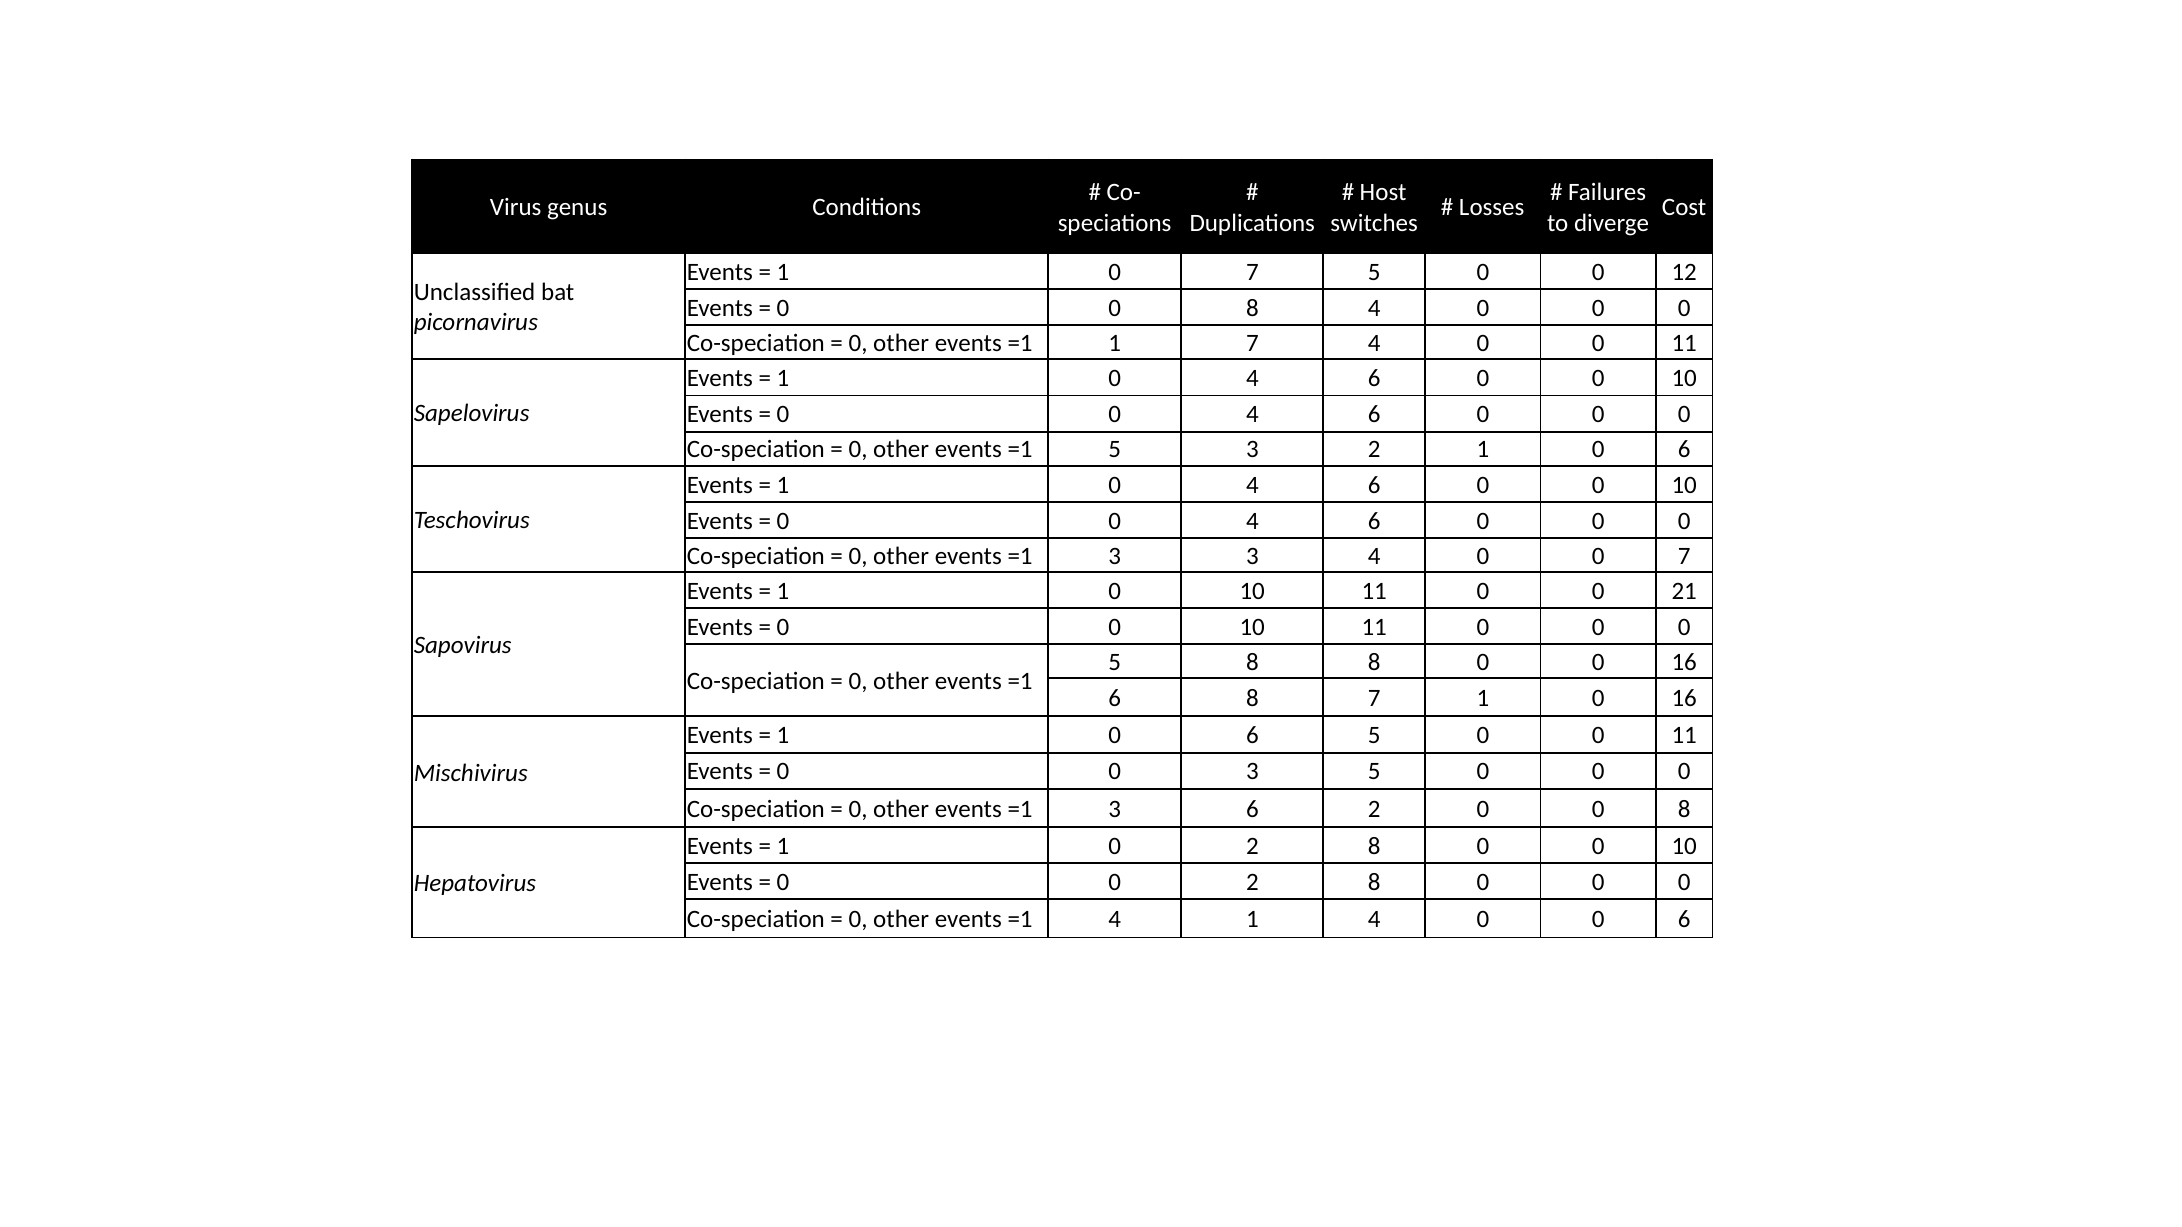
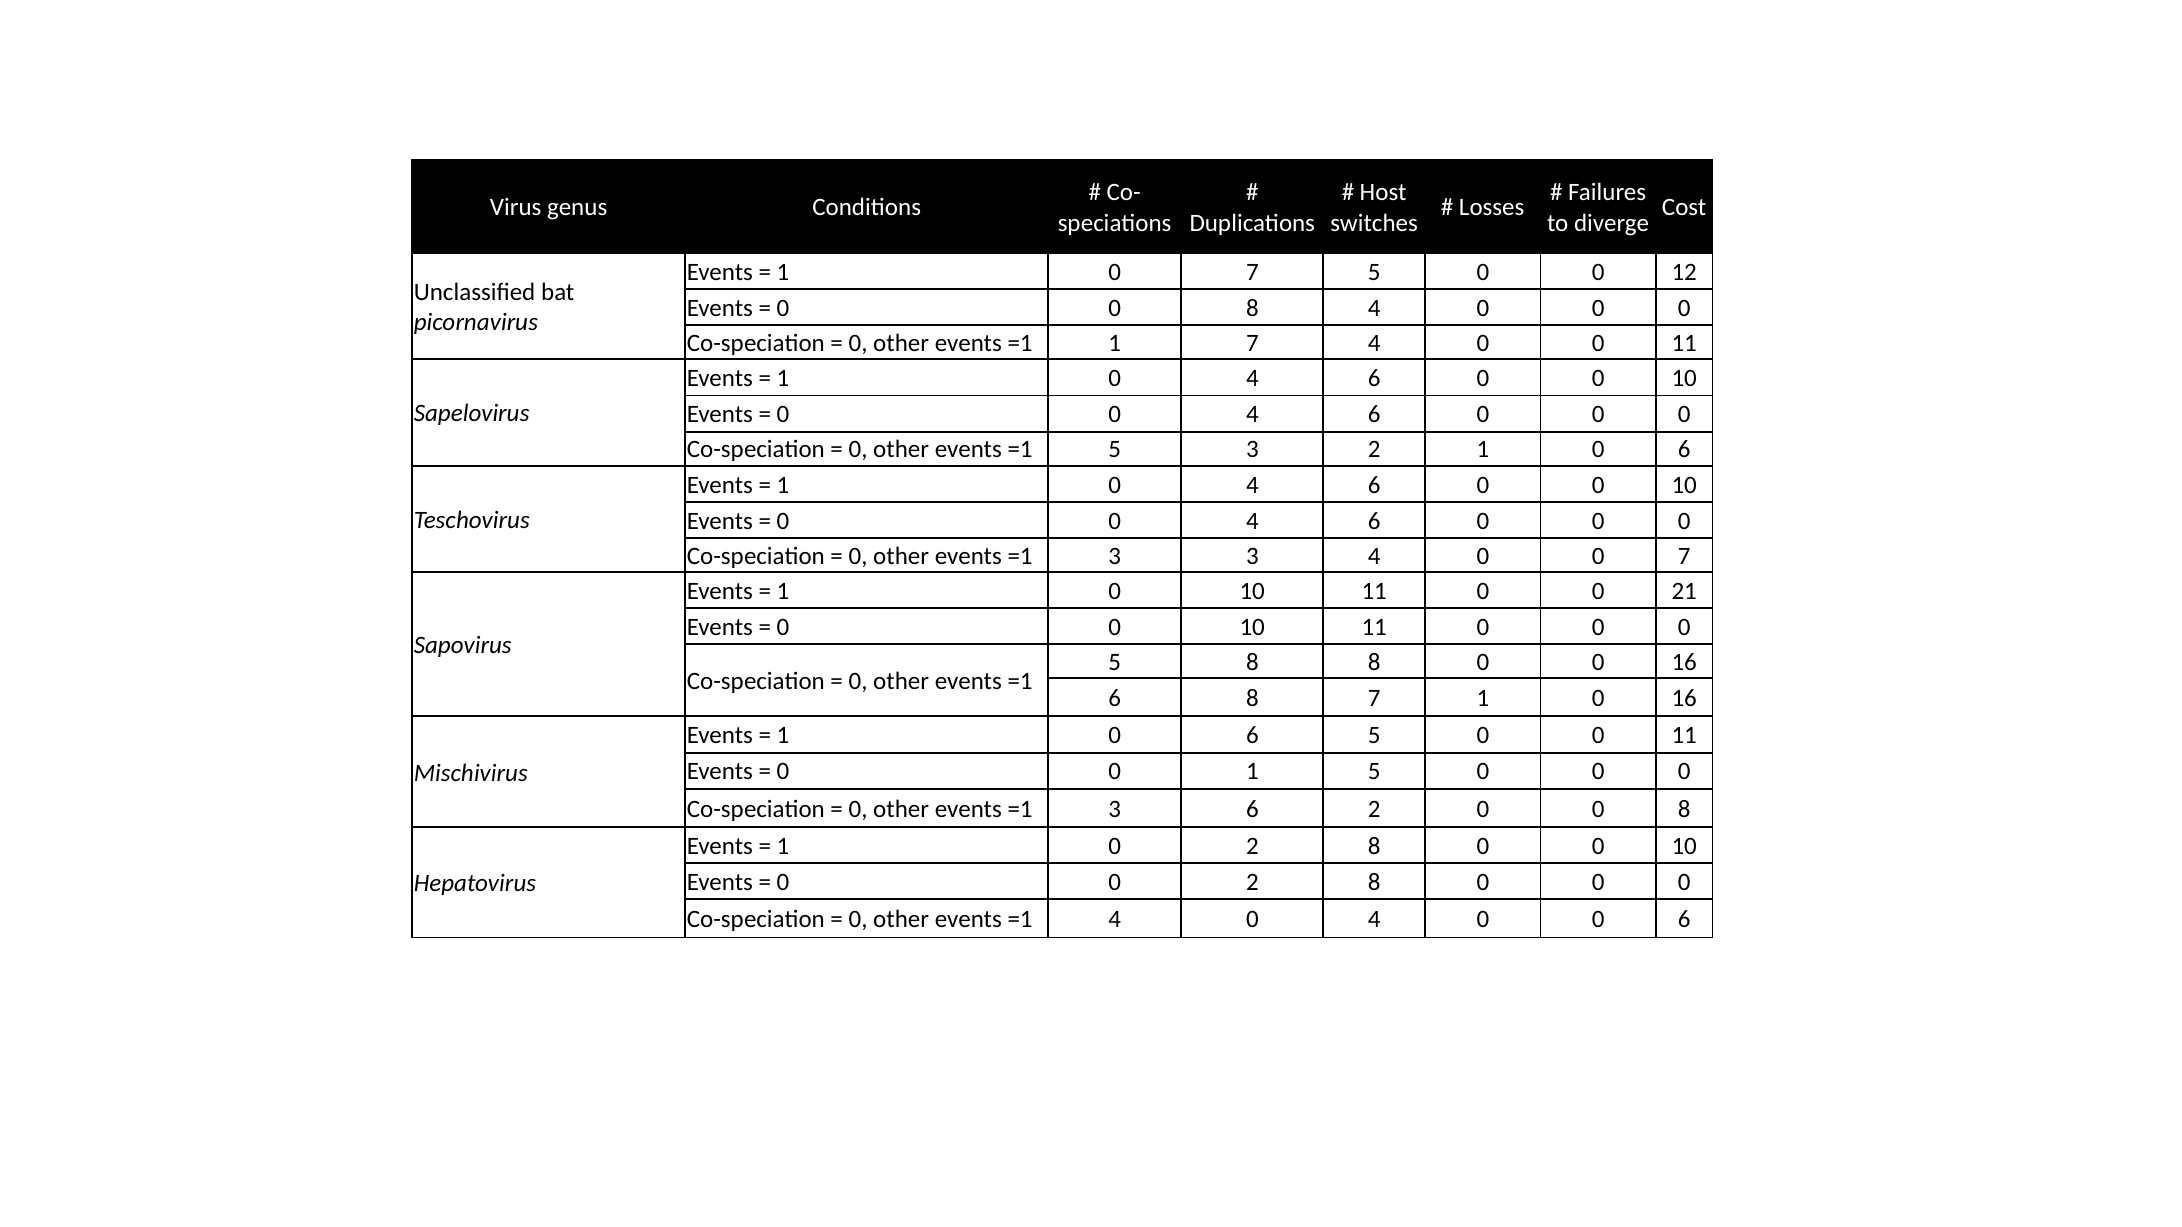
0 3: 3 -> 1 (1252, 772)
=1 4 1: 1 -> 0 (1252, 920)
